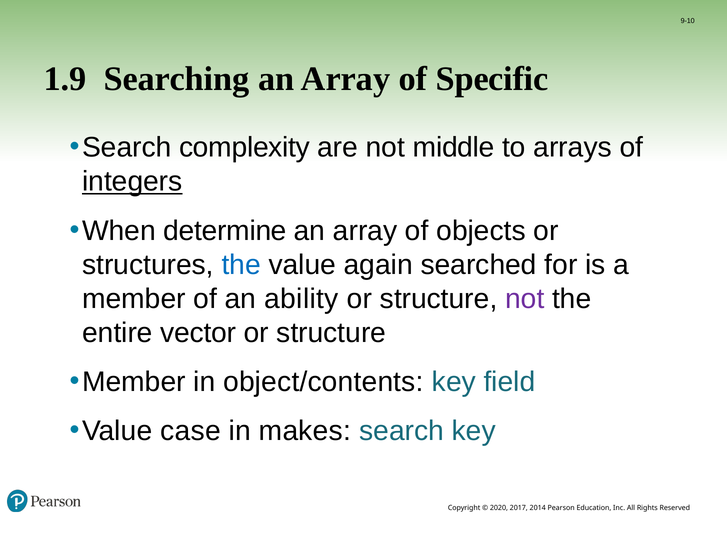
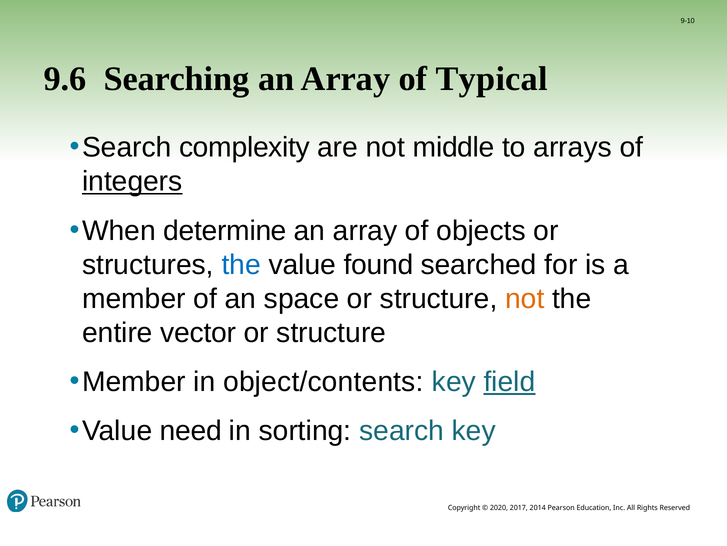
1.9: 1.9 -> 9.6 (65, 79)
Specific: Specific -> Typical (492, 79)
again: again -> found (378, 264)
ability: ability -> space (302, 298)
not colour: purple -> orange (525, 298)
field underline: none -> present (510, 381)
case: case -> need (191, 430)
makes: makes -> sorting (305, 430)
